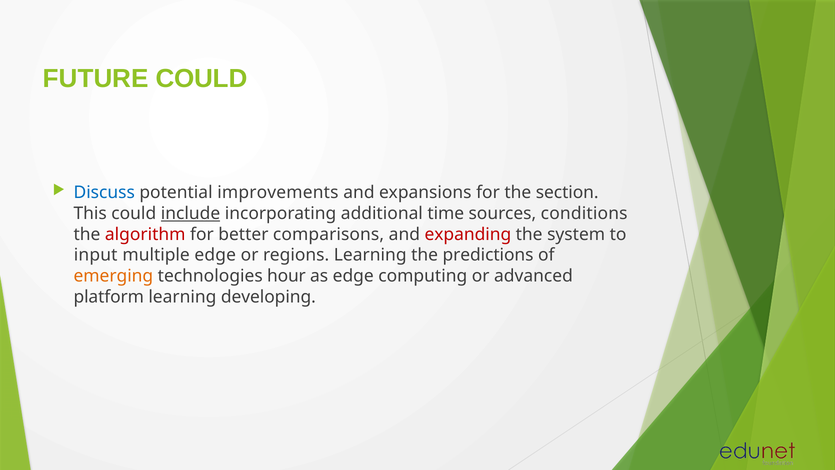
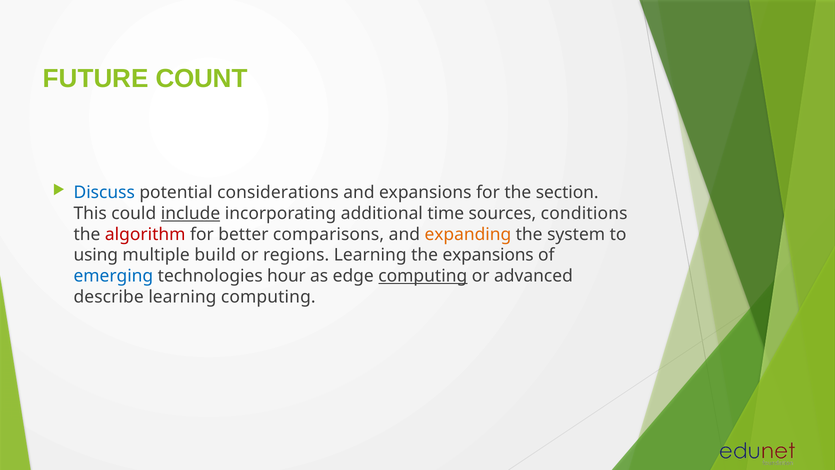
FUTURE COULD: COULD -> COUNT (202, 78)
improvements: improvements -> considerations (278, 192)
expanding colour: red -> orange (468, 234)
input: input -> using (96, 255)
multiple edge: edge -> build (215, 255)
the predictions: predictions -> expansions (488, 255)
emerging colour: orange -> blue (113, 276)
computing underline: none -> present (423, 276)
platform: platform -> describe (109, 297)
learning developing: developing -> computing (268, 297)
